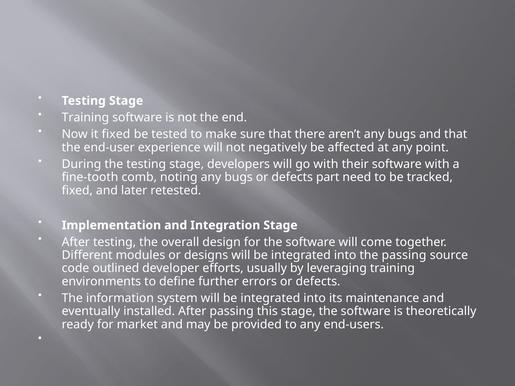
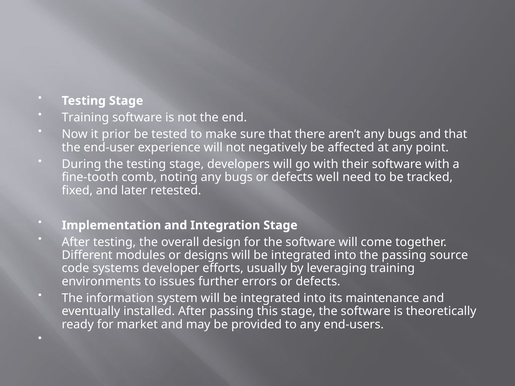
it fixed: fixed -> prior (116, 134)
part: part -> well (328, 177)
outlined: outlined -> systems (116, 268)
define: define -> issues (177, 282)
